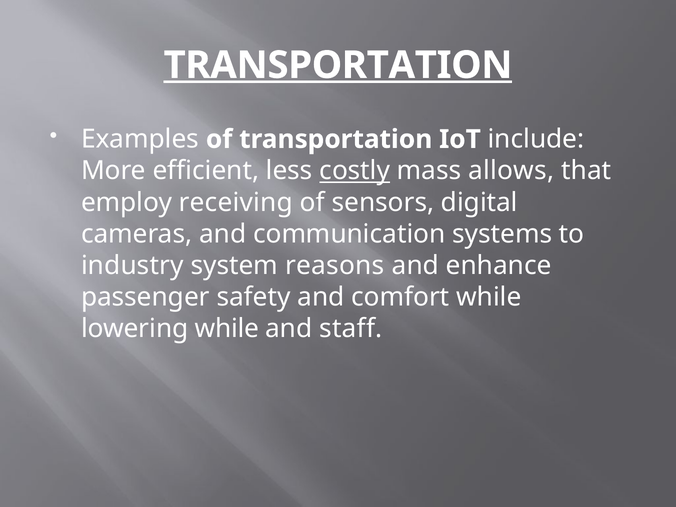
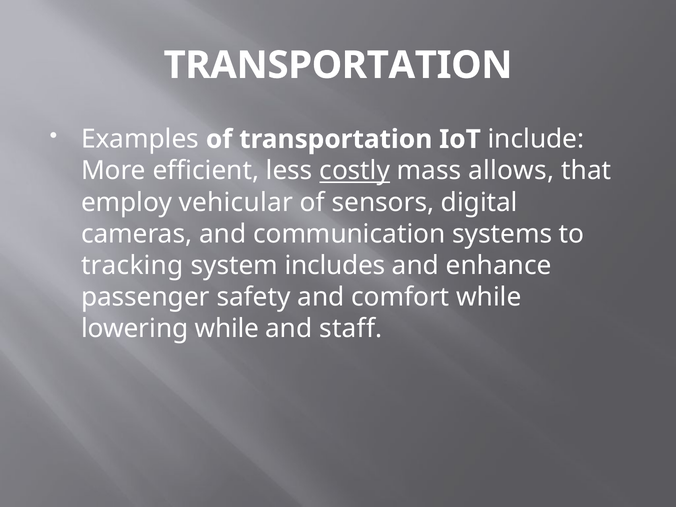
TRANSPORTATION underline: present -> none (338, 65)
receiving: receiving -> vehicular (236, 202)
industry: industry -> tracking (132, 266)
reasons: reasons -> includes (335, 266)
